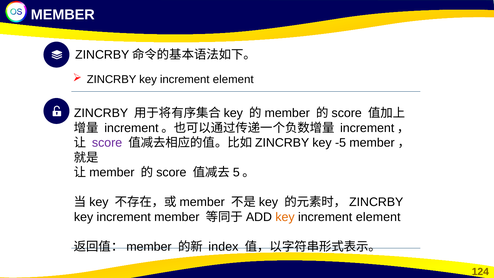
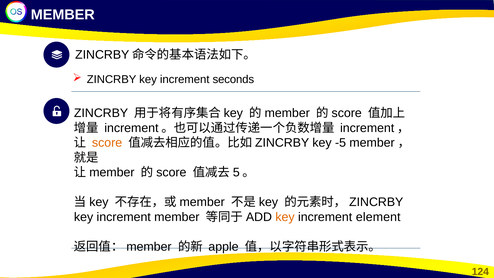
ZINCRBY key increment element: element -> seconds (233, 79)
score colour: purple -> orange (107, 143)
index: index -> apple (223, 247)
